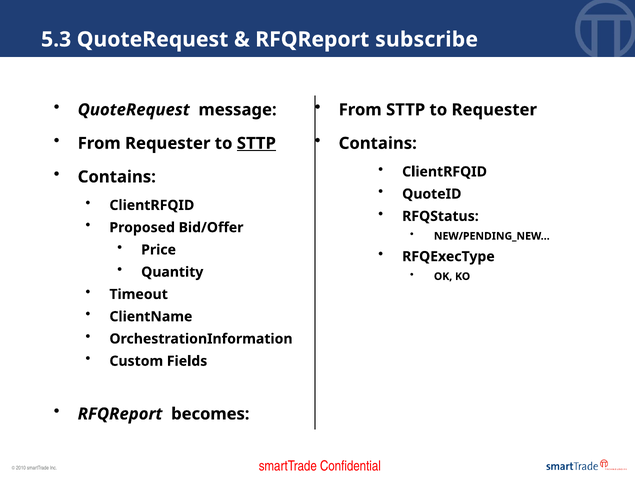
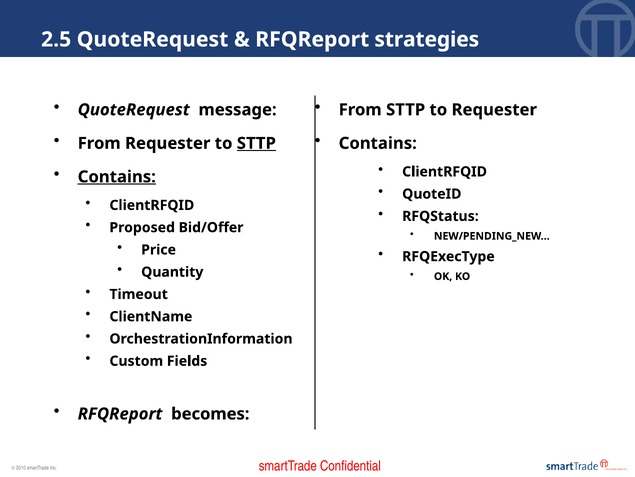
5.3: 5.3 -> 2.5 (56, 39)
subscribe: subscribe -> strategies (427, 39)
Contains underline: none -> present (117, 177)
